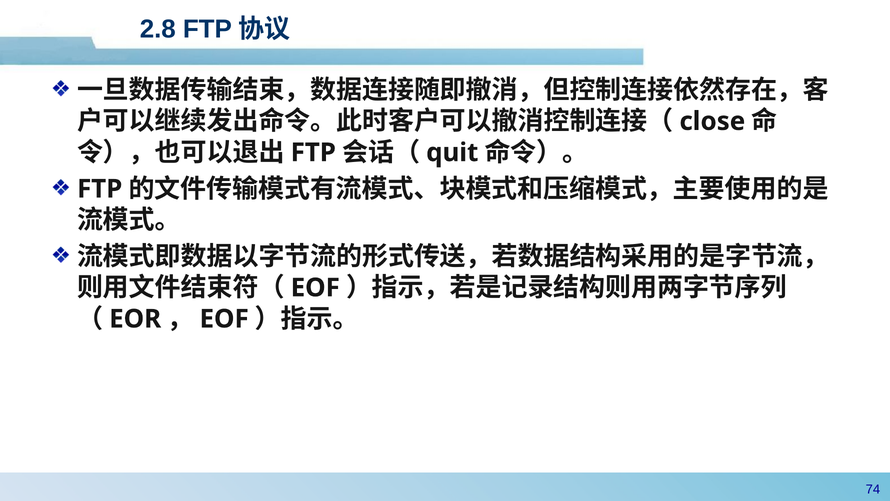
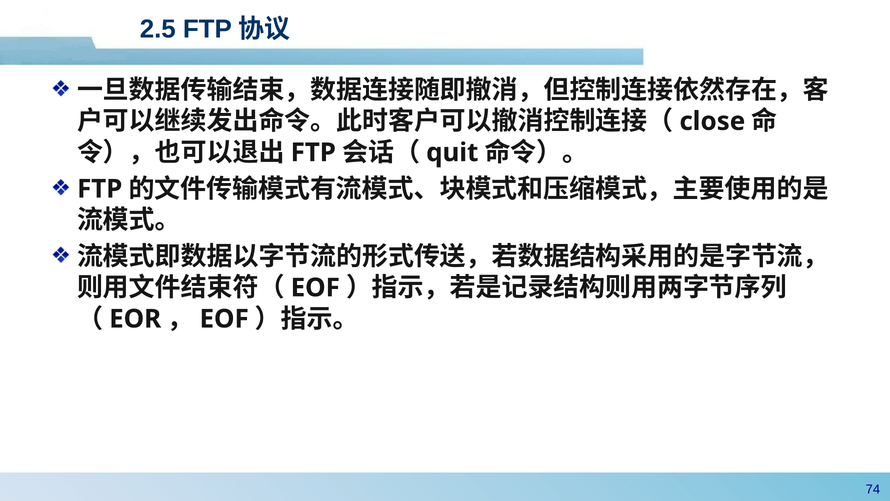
2.8: 2.8 -> 2.5 (158, 29)
